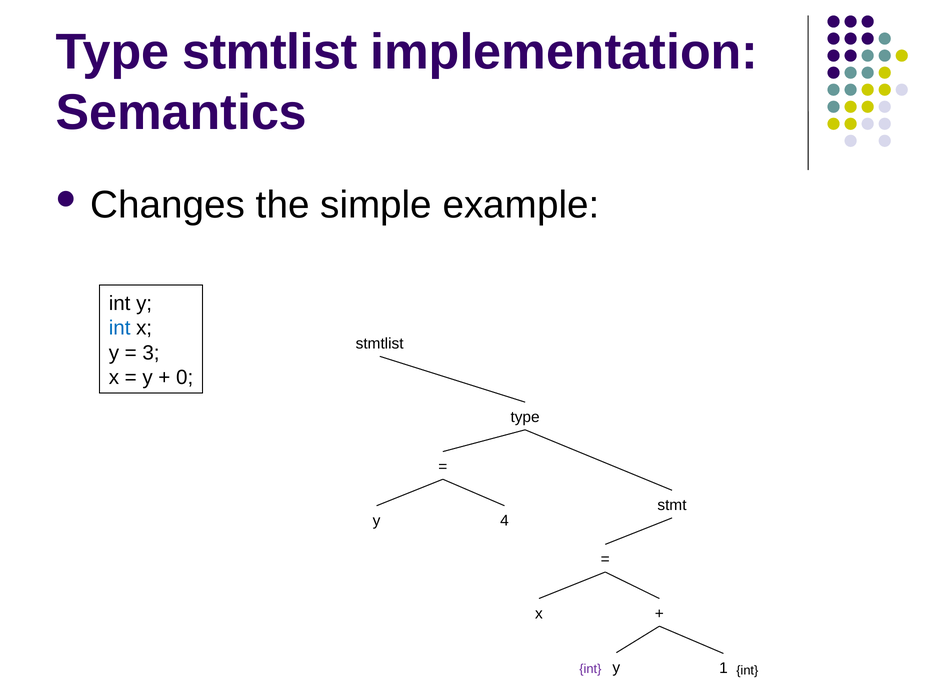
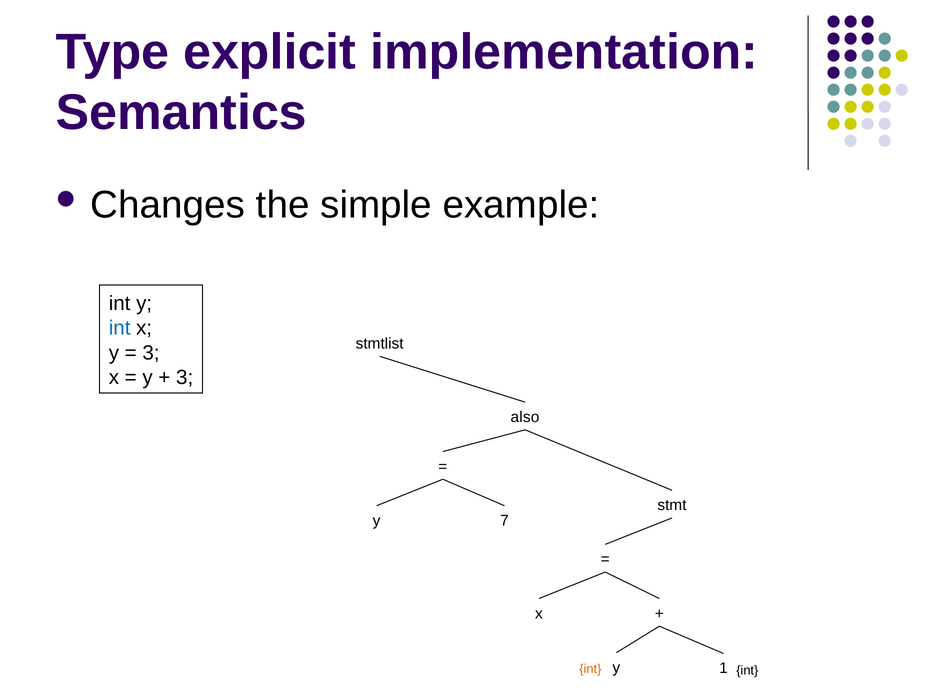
Type stmtlist: stmtlist -> explicit (270, 52)
0: 0 -> 3 (185, 378)
type: type -> also (525, 417)
4: 4 -> 7 (504, 521)
int colour: purple -> orange (590, 669)
